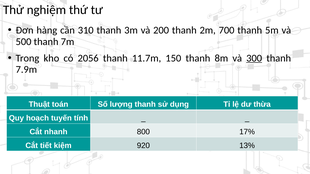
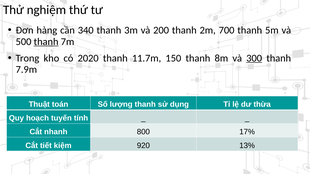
310: 310 -> 340 (86, 30)
thanh underline: none -> present (46, 42)
2056: 2056 -> 2020 (88, 58)
